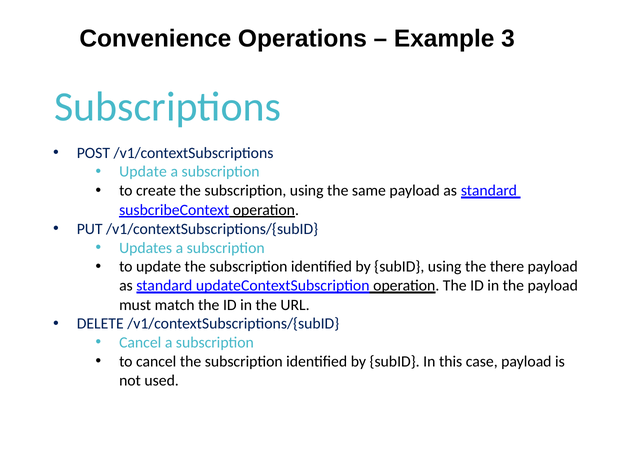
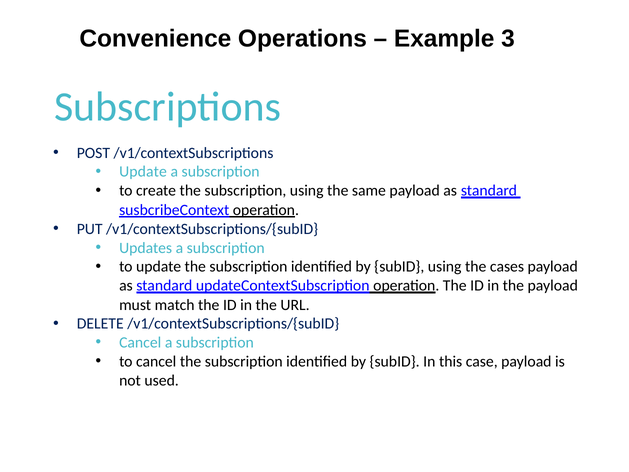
there: there -> cases (507, 267)
